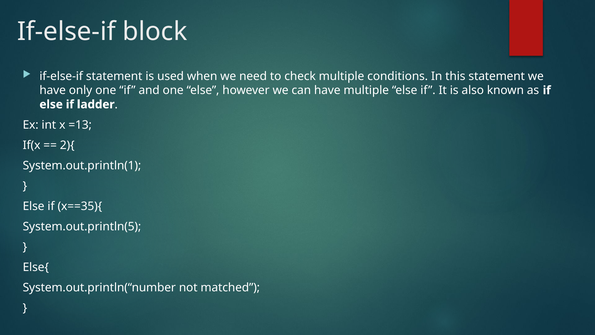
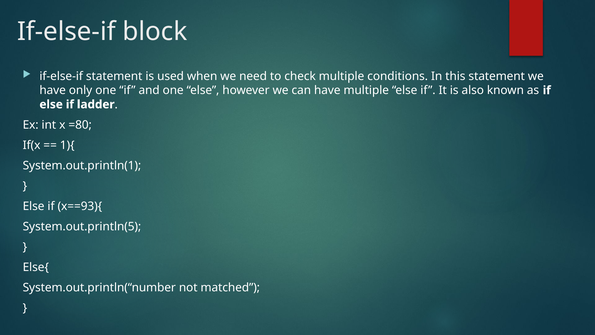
=13: =13 -> =80 (80, 125)
2){: 2){ -> 1){ (67, 145)
x==35){: x==35){ -> x==93){ (80, 206)
